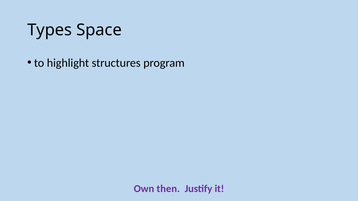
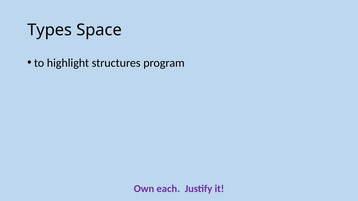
then: then -> each (168, 189)
